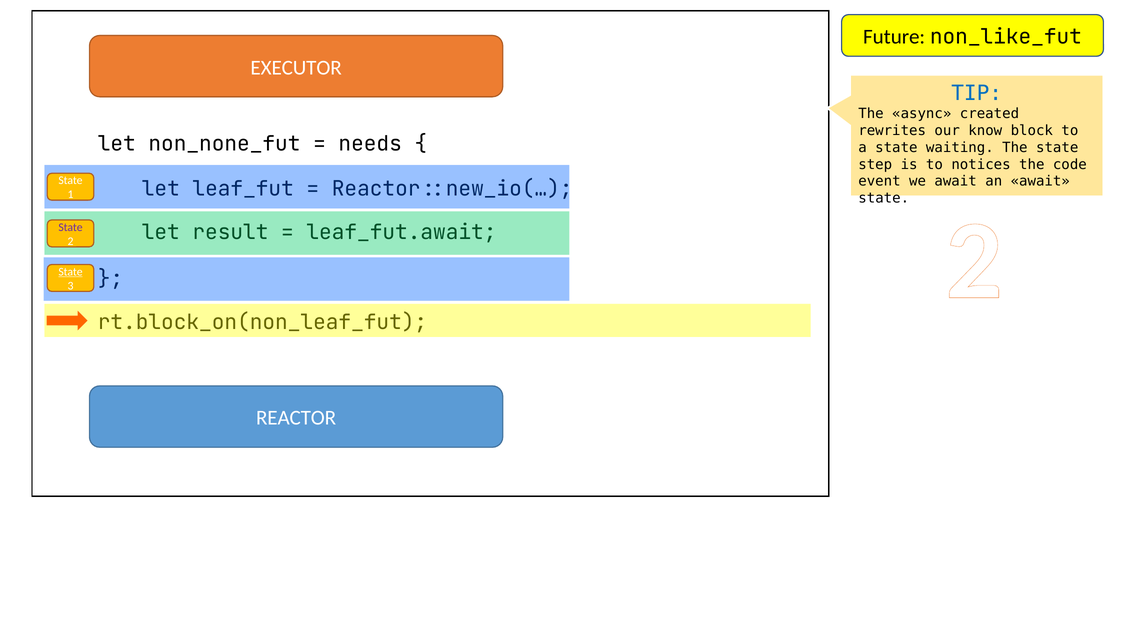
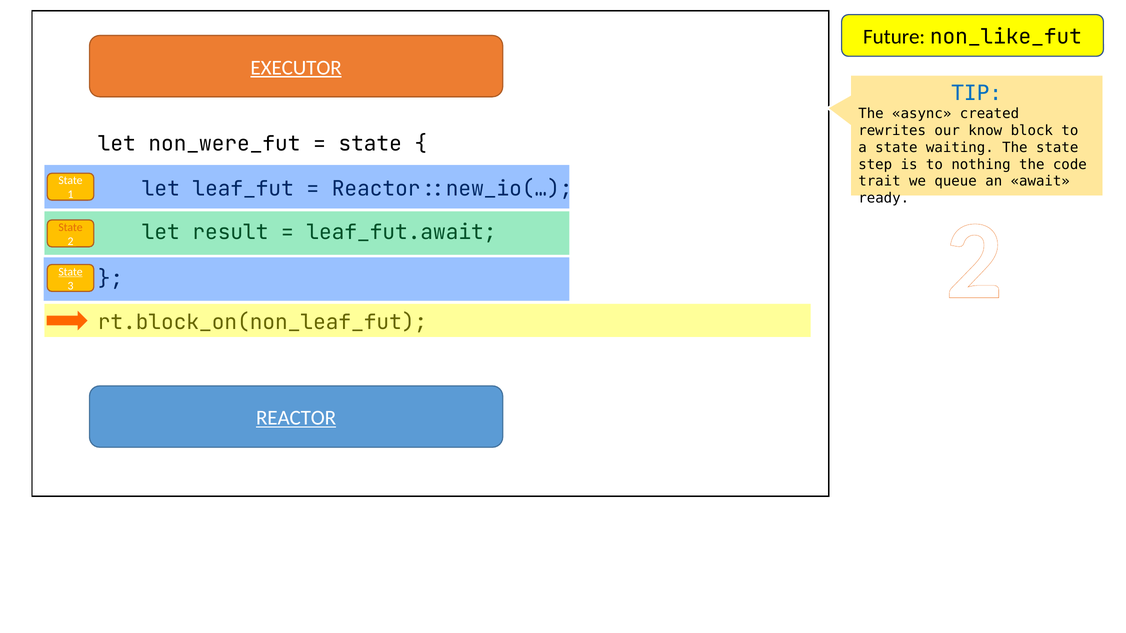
EXECUTOR underline: none -> present (296, 68)
non_none_fut: non_none_fut -> non_were_fut (224, 144)
needs: needs -> state (370, 144)
notices: notices -> nothing (981, 164)
event: event -> trait (879, 181)
we await: await -> queue (956, 181)
state: state -> ready (884, 198)
State colour: purple -> orange (71, 227)
REACTOR underline: none -> present (296, 418)
